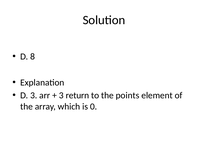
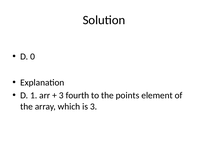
8: 8 -> 0 (33, 57)
D 3: 3 -> 1 (34, 95)
return: return -> fourth (77, 95)
is 0: 0 -> 3 (94, 107)
